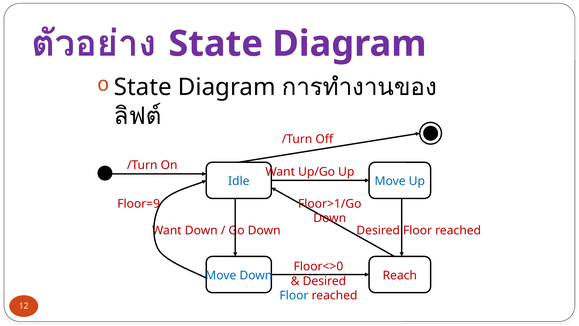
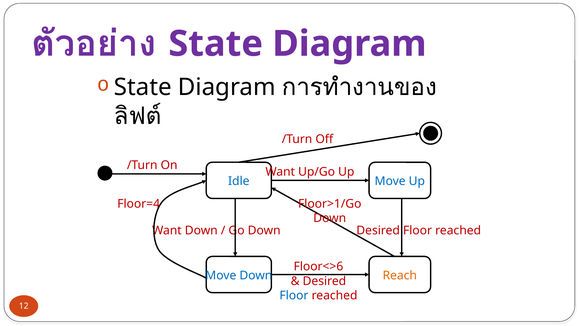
Floor=9: Floor=9 -> Floor=4 (139, 204)
Floor<>0: Floor<>0 -> Floor<>6 (318, 266)
Reach colour: red -> orange (400, 275)
